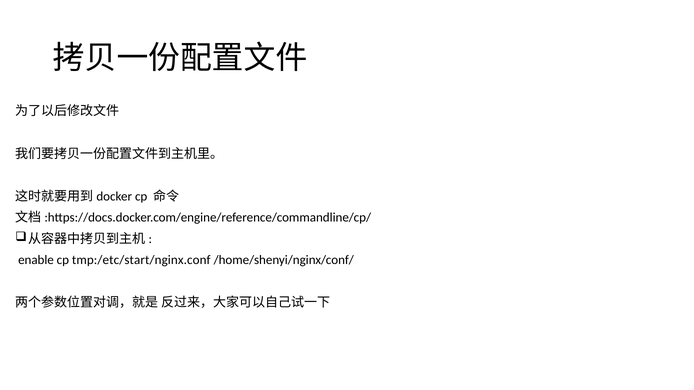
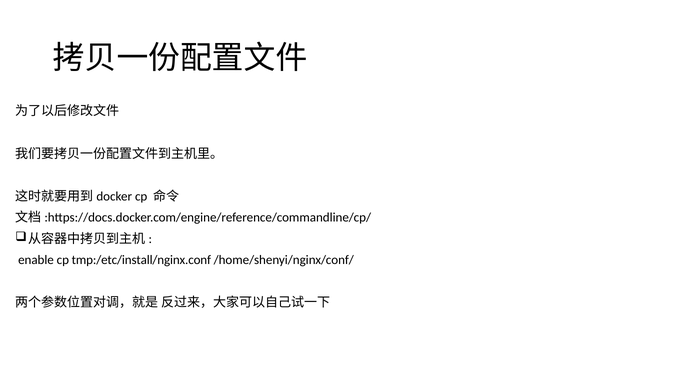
tmp:/etc/start/nginx.conf: tmp:/etc/start/nginx.conf -> tmp:/etc/install/nginx.conf (141, 260)
